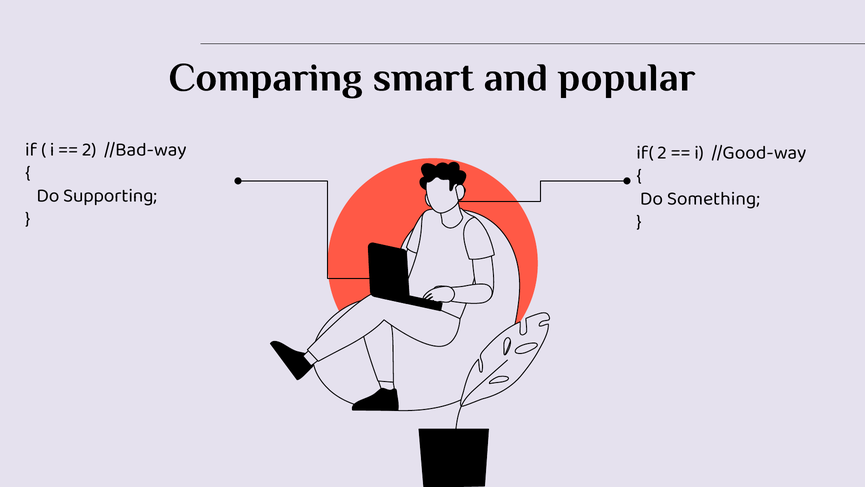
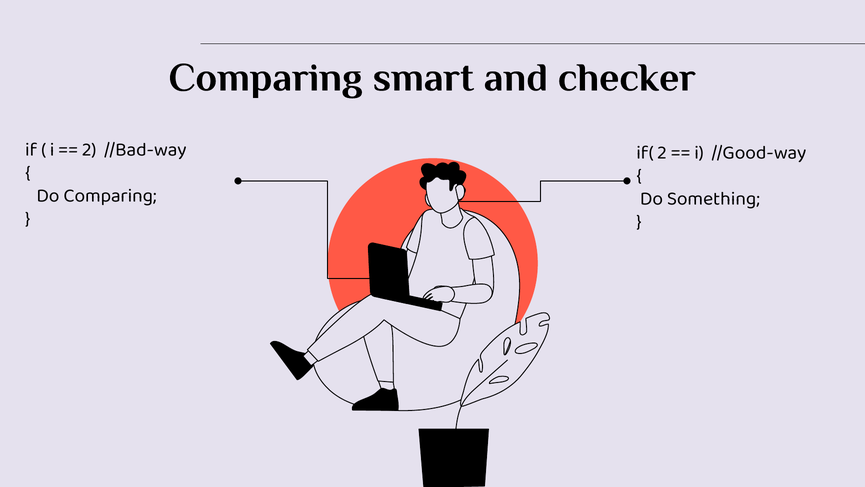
popular: popular -> checker (627, 77)
Do Supporting: Supporting -> Comparing (110, 195)
